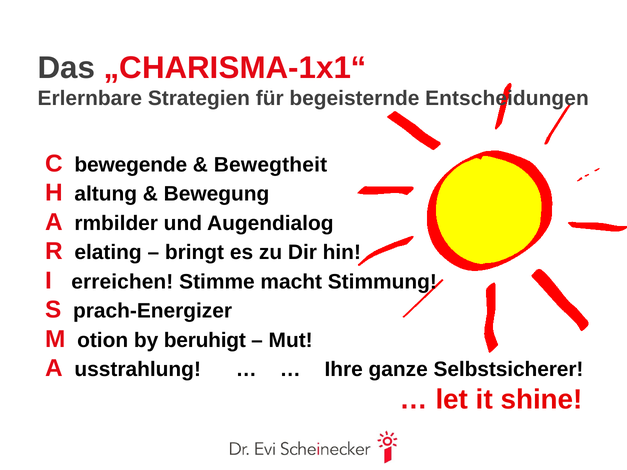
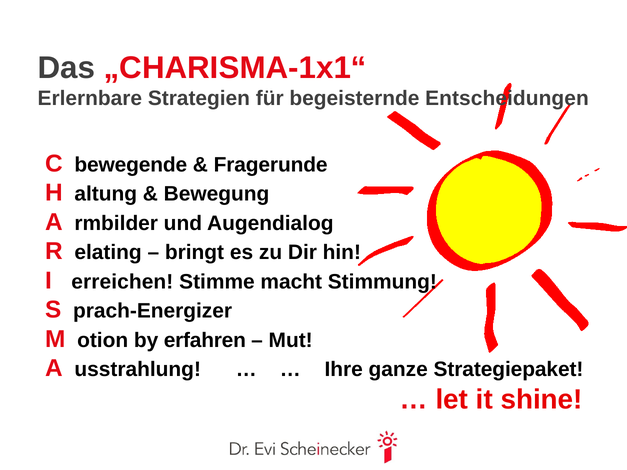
Bewegtheit: Bewegtheit -> Fragerunde (271, 165)
beruhigt: beruhigt -> erfahren (205, 340)
Selbstsicherer: Selbstsicherer -> Strategiepaket (509, 370)
